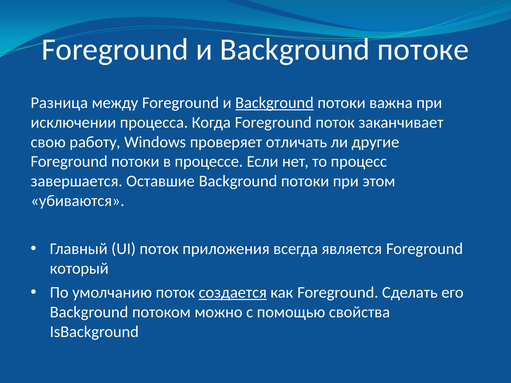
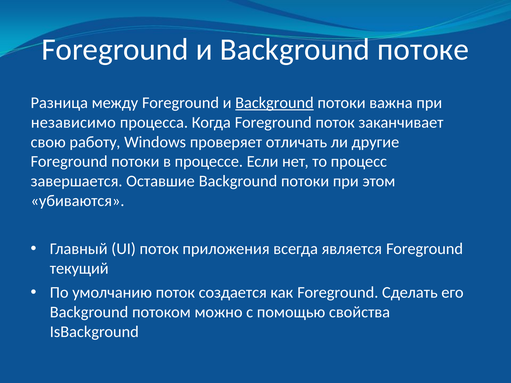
исключении: исключении -> независимо (73, 122)
который: который -> текущий (79, 269)
создается underline: present -> none (233, 293)
